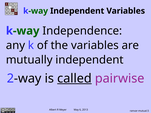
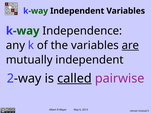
are underline: none -> present (130, 45)
